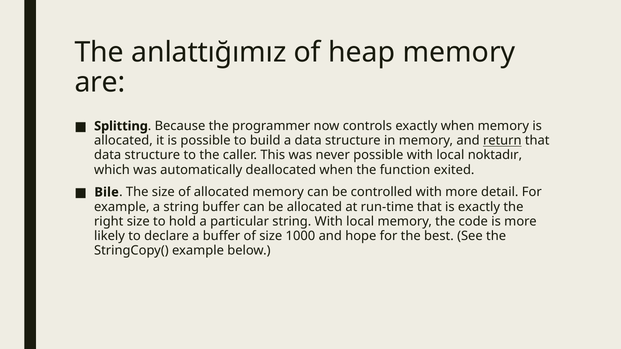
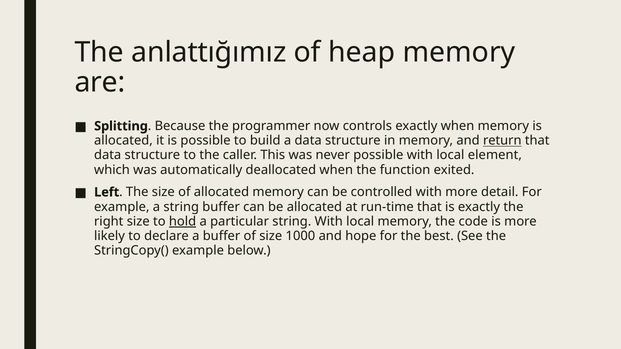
noktadır: noktadır -> element (495, 155)
Bile: Bile -> Left (107, 192)
hold underline: none -> present (183, 222)
